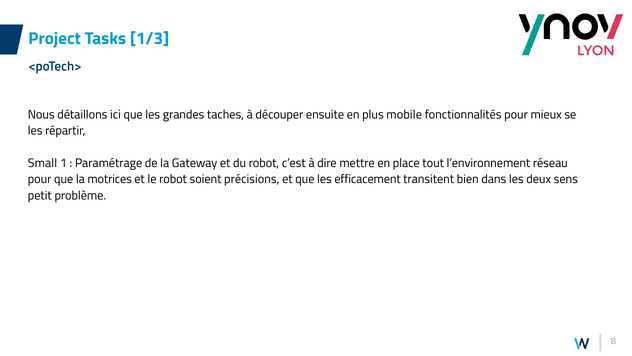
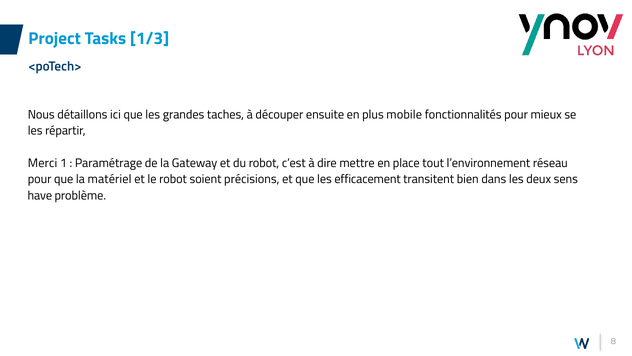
Small: Small -> Merci (43, 163)
motrices: motrices -> matériel (110, 179)
petit: petit -> have (40, 195)
